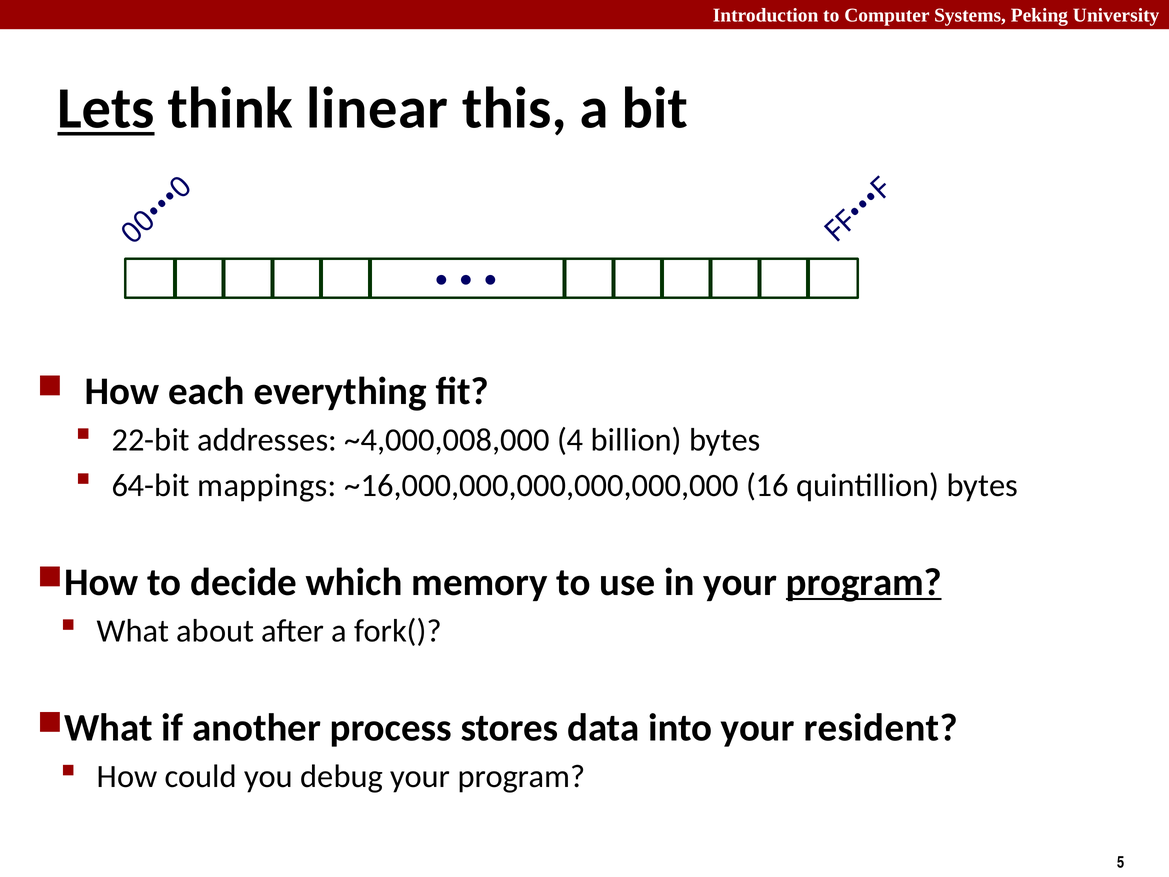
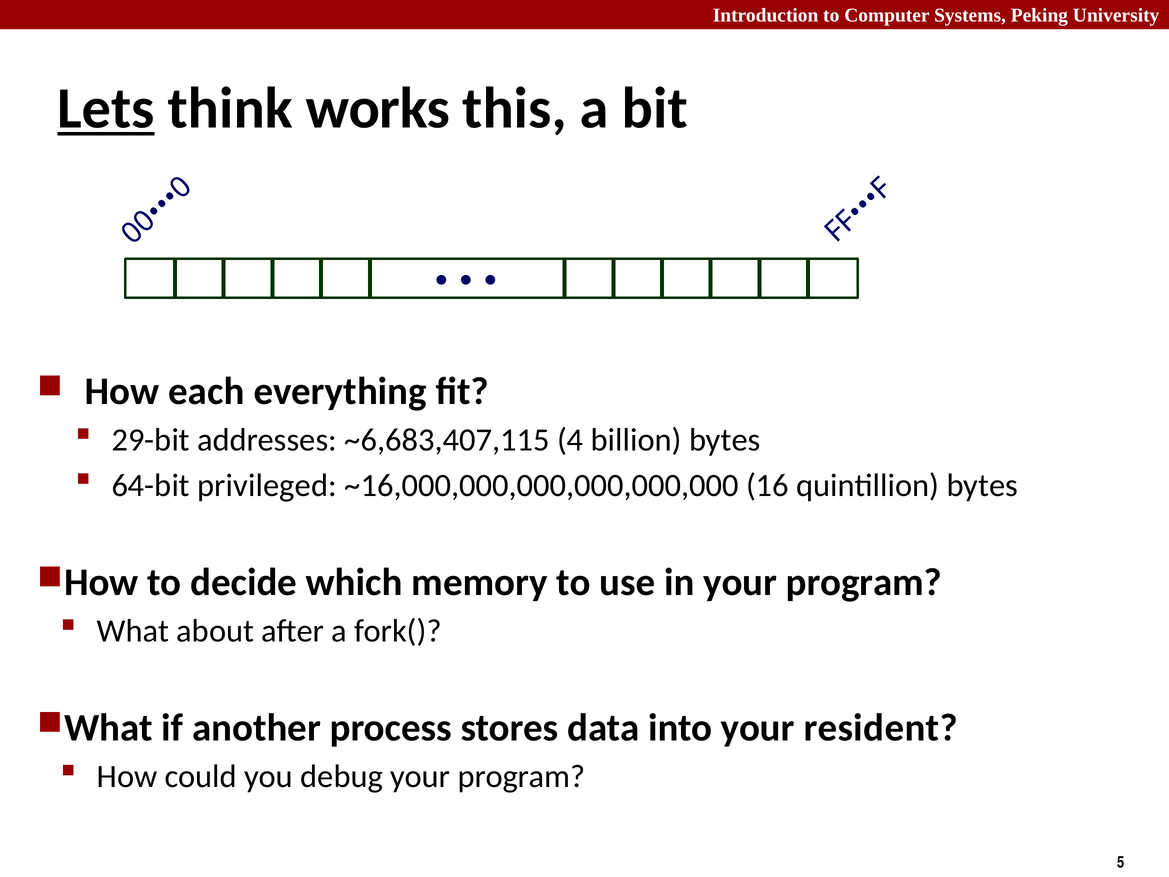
linear: linear -> works (378, 108)
22-bit: 22-bit -> 29-bit (151, 440)
~4,000,008,000: ~4,000,008,000 -> ~6,683,407,115 (447, 440)
mappings: mappings -> privileged (267, 486)
program underline: present -> none (864, 582)
